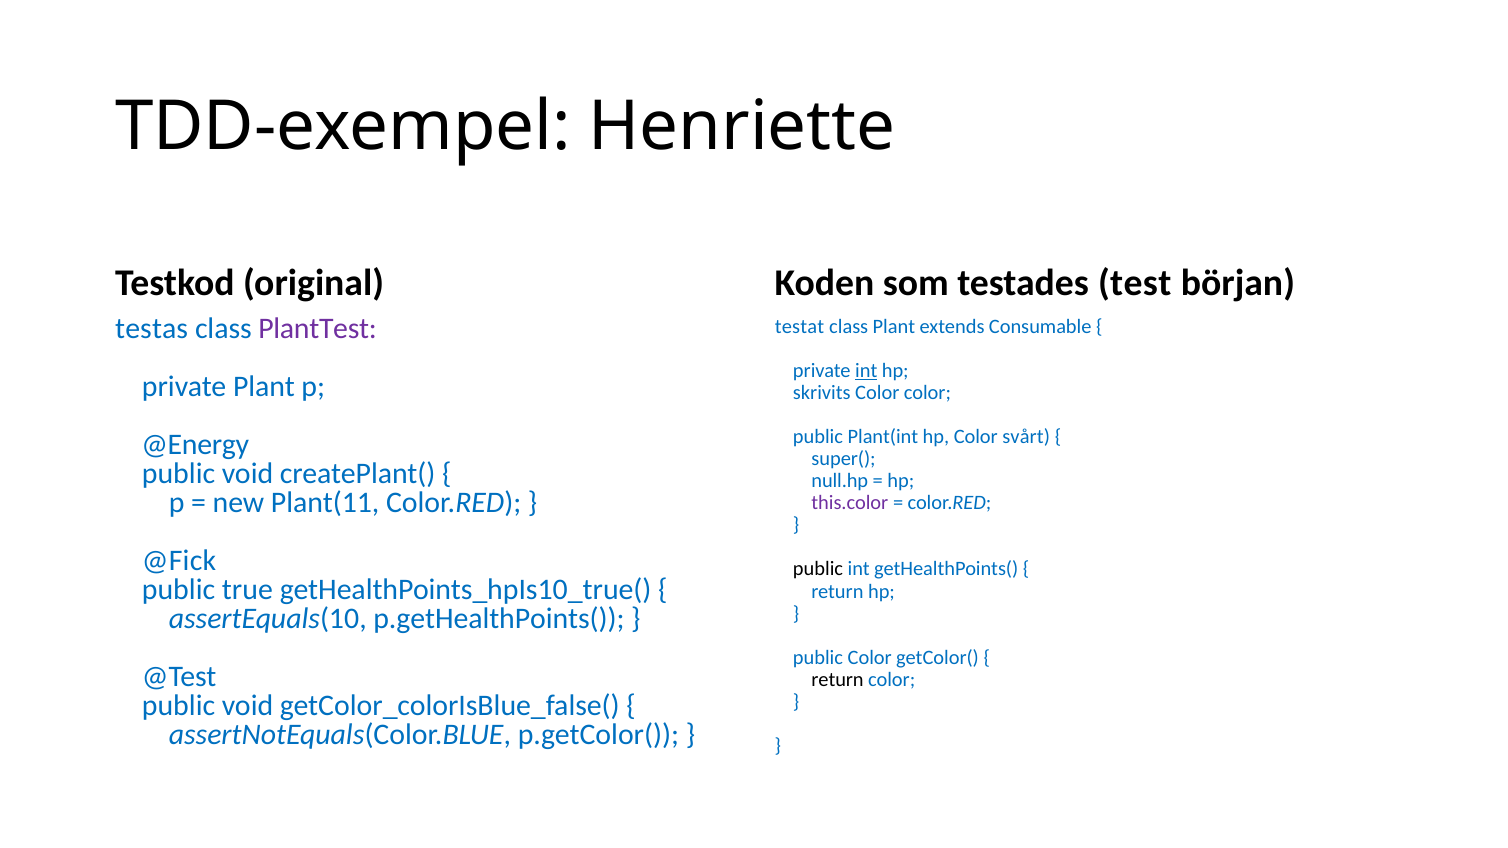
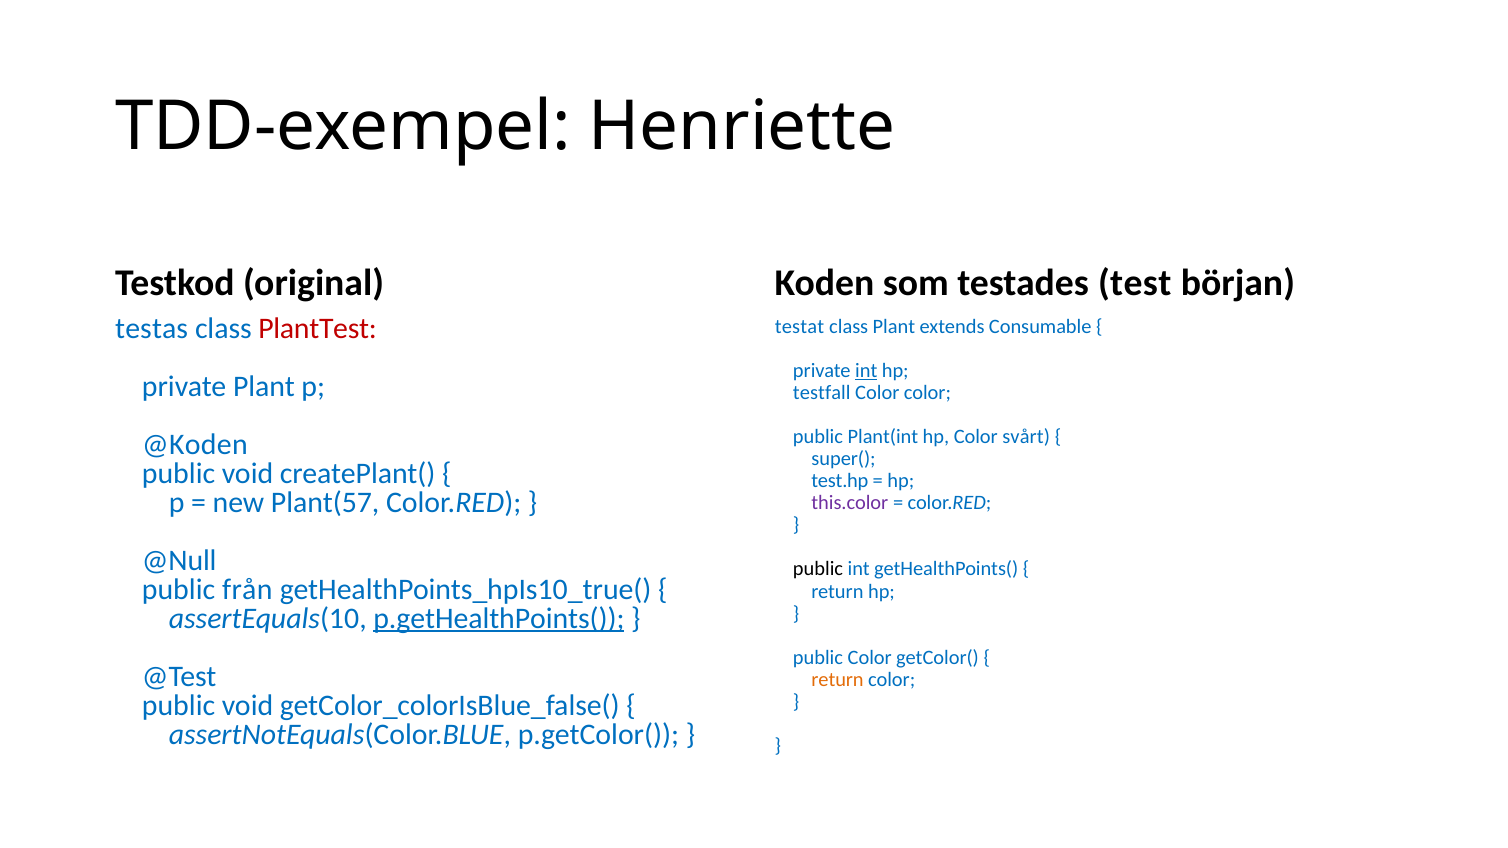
PlantTest colour: purple -> red (318, 329)
skrivits: skrivits -> testfall (822, 393)
@Energy: @Energy -> @Koden (195, 445)
null.hp: null.hp -> test.hp (840, 481)
Plant(11: Plant(11 -> Plant(57 (325, 503)
@Fick: @Fick -> @Null (179, 561)
true: true -> från (247, 590)
p.getHealthPoints( underline: none -> present (499, 619)
return colour: black -> orange (838, 680)
